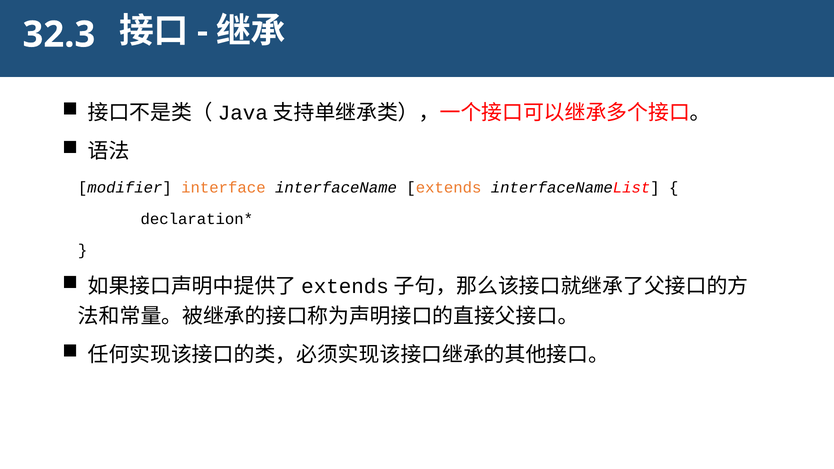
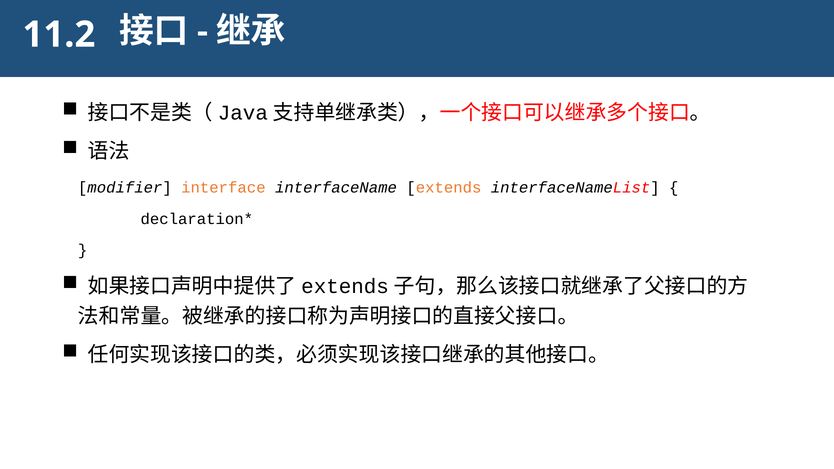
32.3: 32.3 -> 11.2 (59, 35)
